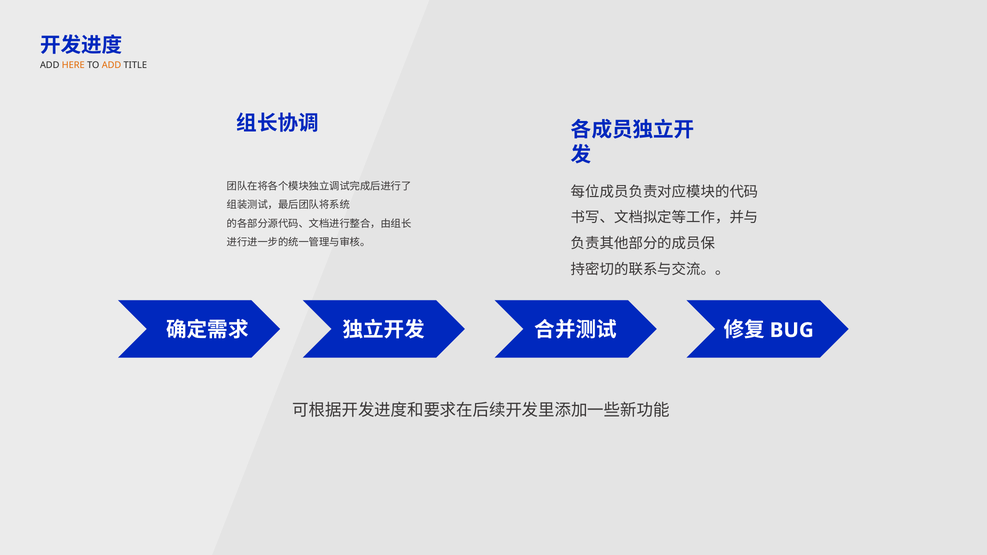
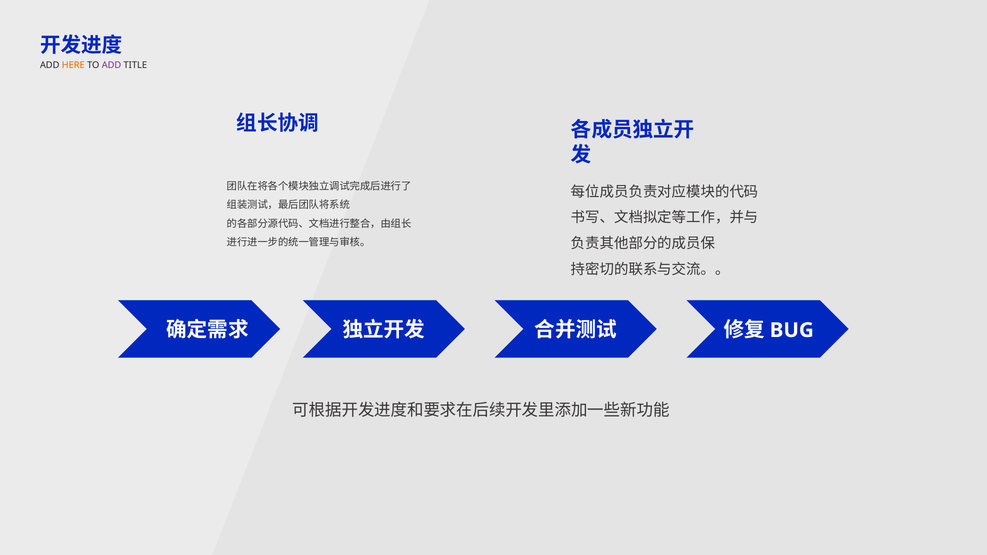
ADD colour: orange -> purple (111, 65)
